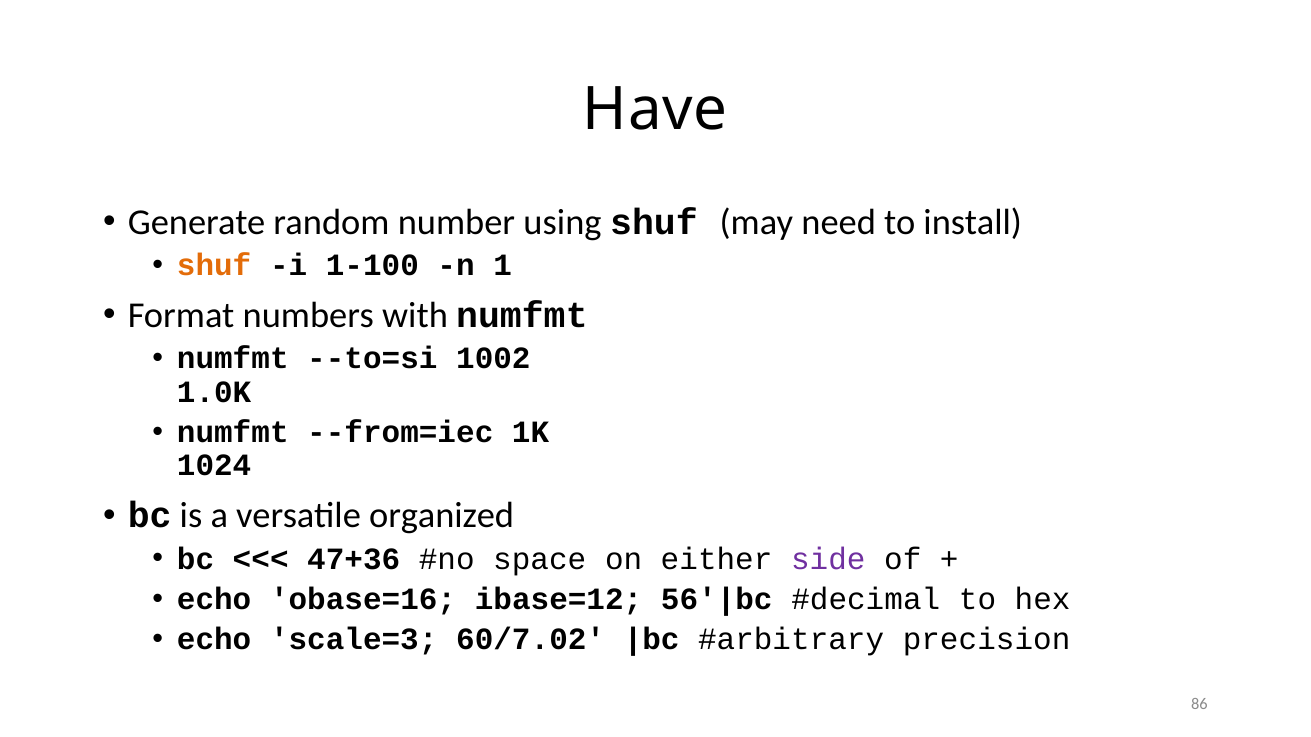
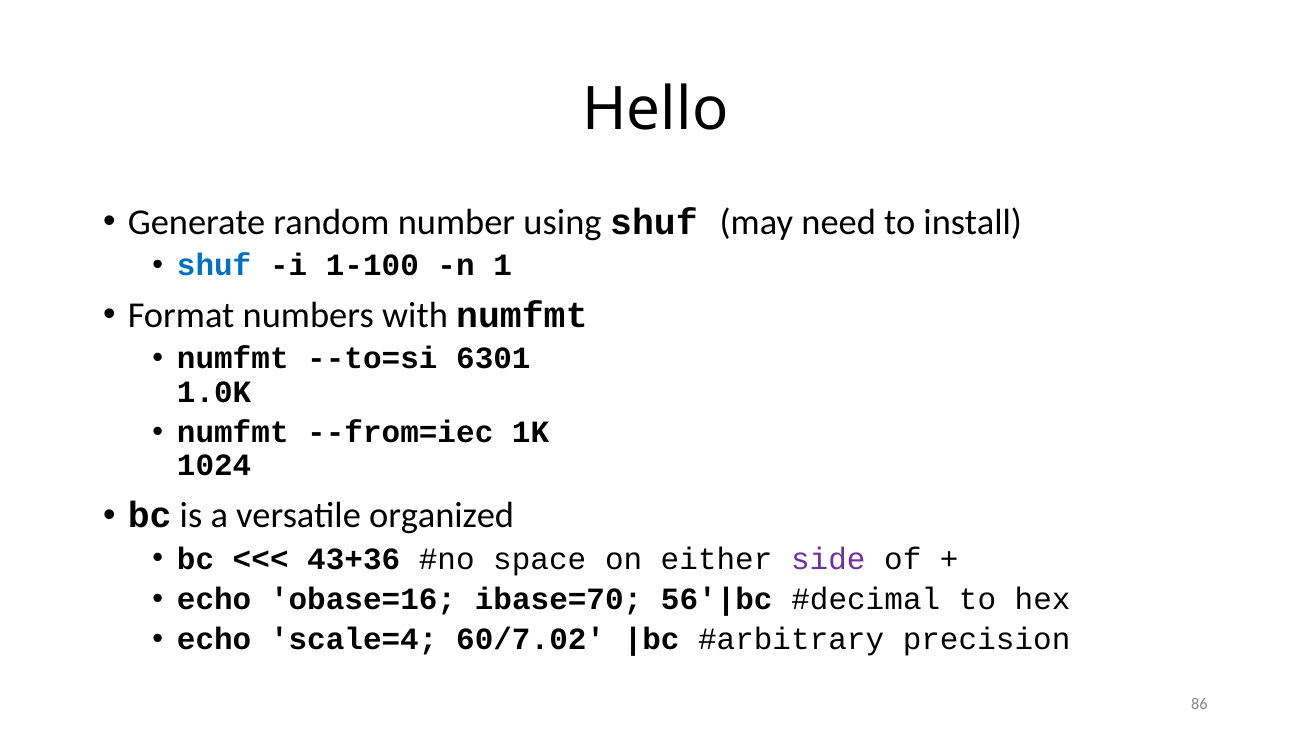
Have: Have -> Hello (655, 110)
shuf colour: orange -> blue (214, 266)
1002: 1002 -> 6301 (493, 359)
47+36: 47+36 -> 43+36 (354, 559)
ibase=12: ibase=12 -> ibase=70 (559, 599)
scale=3: scale=3 -> scale=4 (354, 640)
